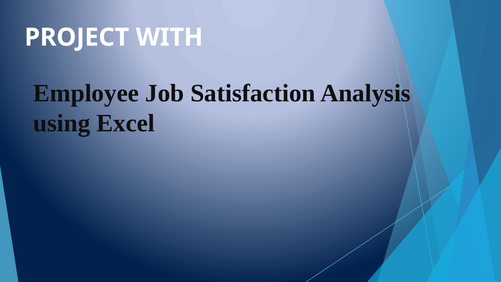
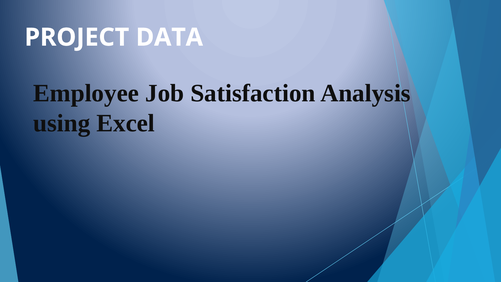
WITH: WITH -> DATA (169, 37)
